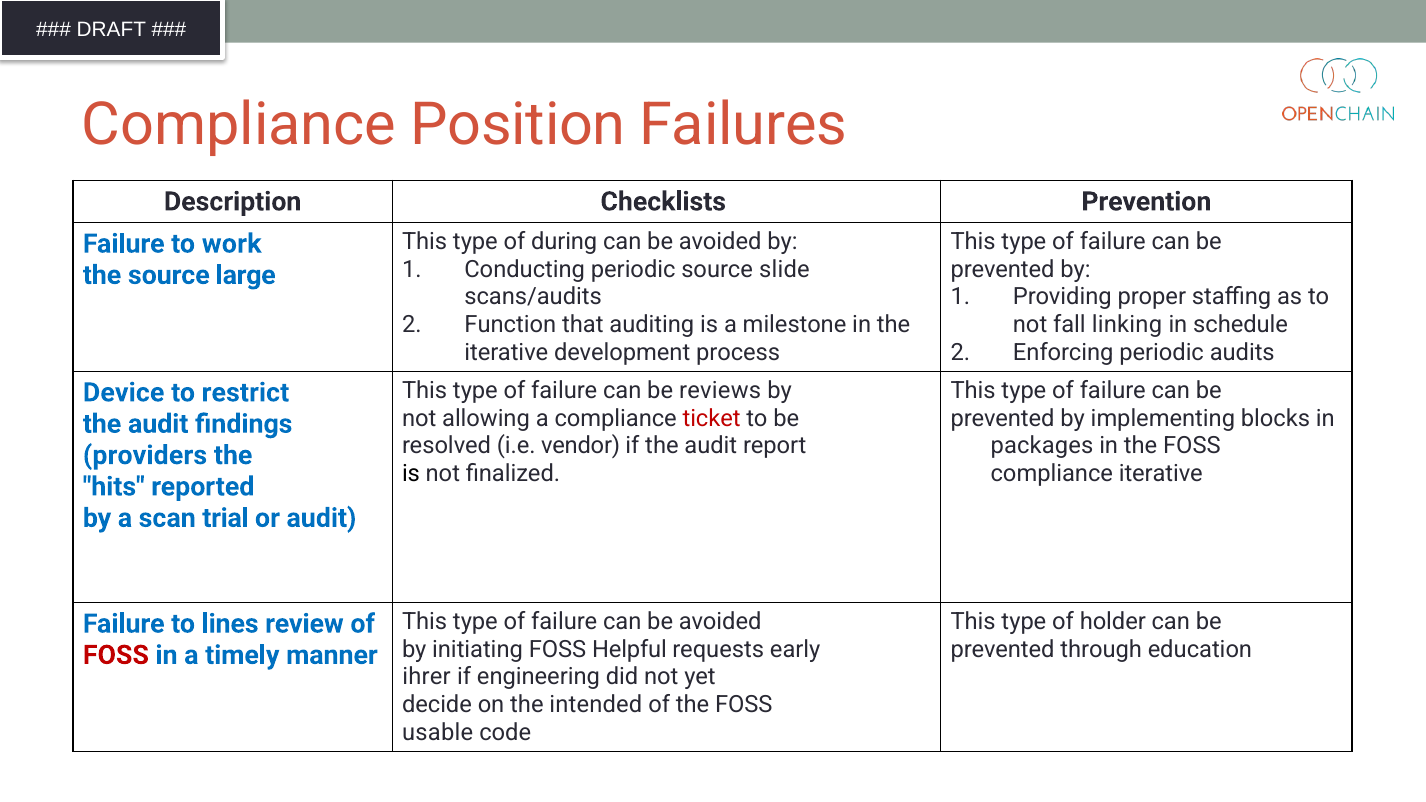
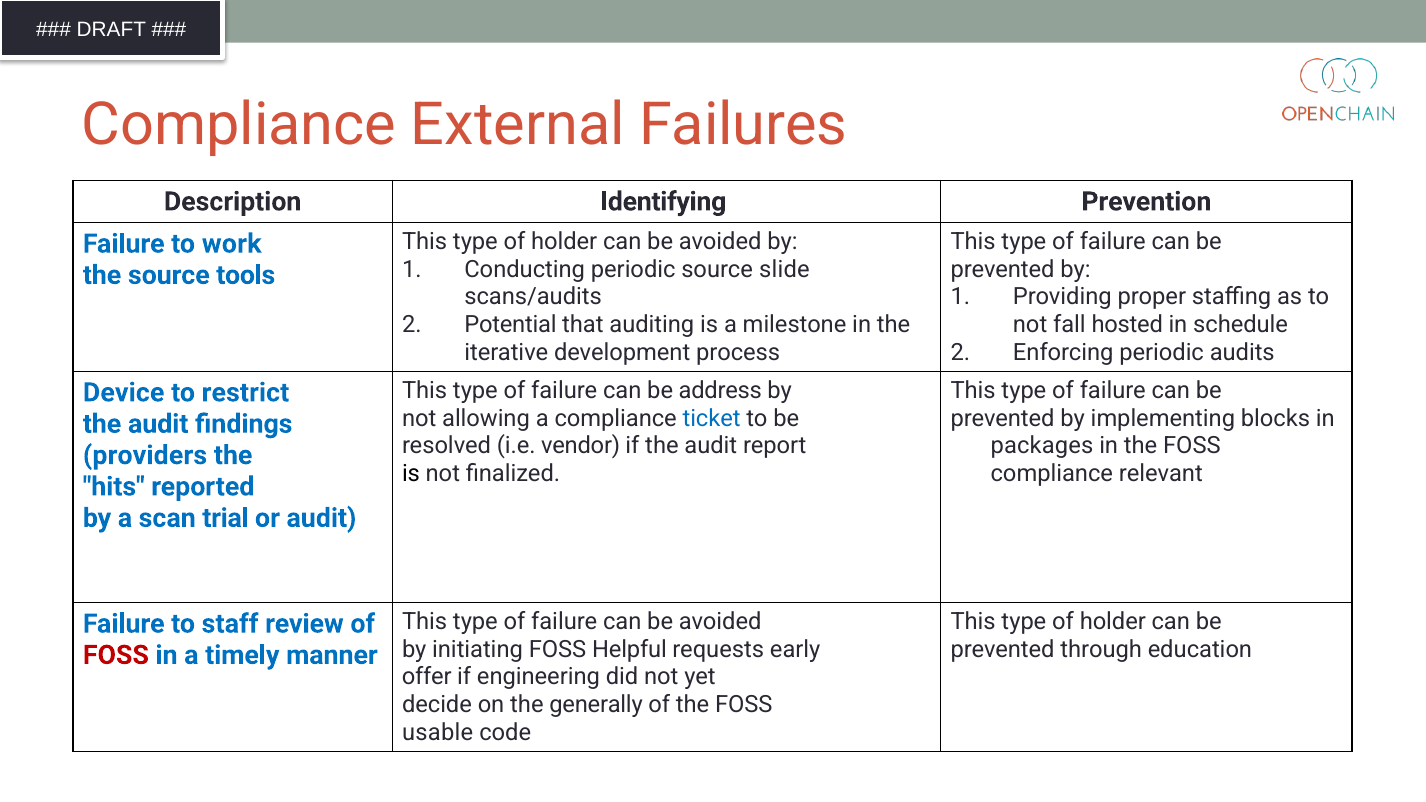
Position: Position -> External (518, 124)
Checklists: Checklists -> Identifying (663, 202)
during: during -> holder (564, 242)
large: large -> tools (246, 275)
Function: Function -> Potential (510, 325)
linking: linking -> hosted (1127, 325)
reviews: reviews -> address (720, 391)
ticket colour: red -> blue (712, 418)
compliance iterative: iterative -> relevant (1161, 474)
lines: lines -> staff (230, 624)
ihrer: ihrer -> offer (427, 677)
intended: intended -> generally (596, 705)
